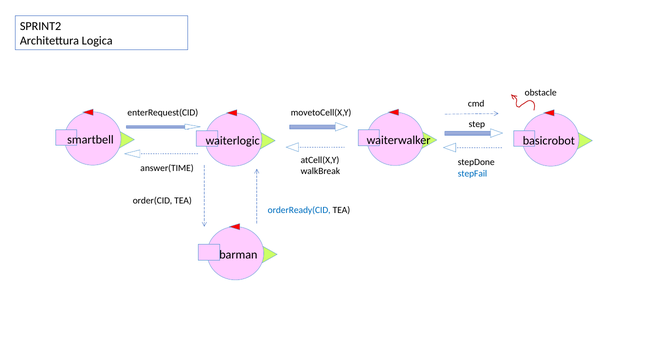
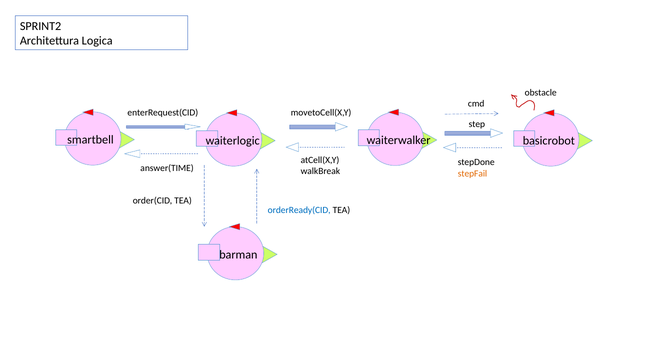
stepFail colour: blue -> orange (472, 174)
